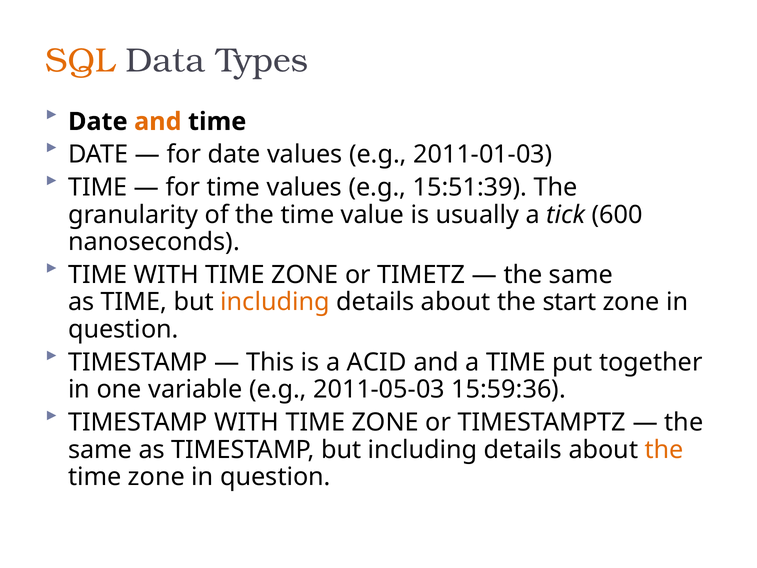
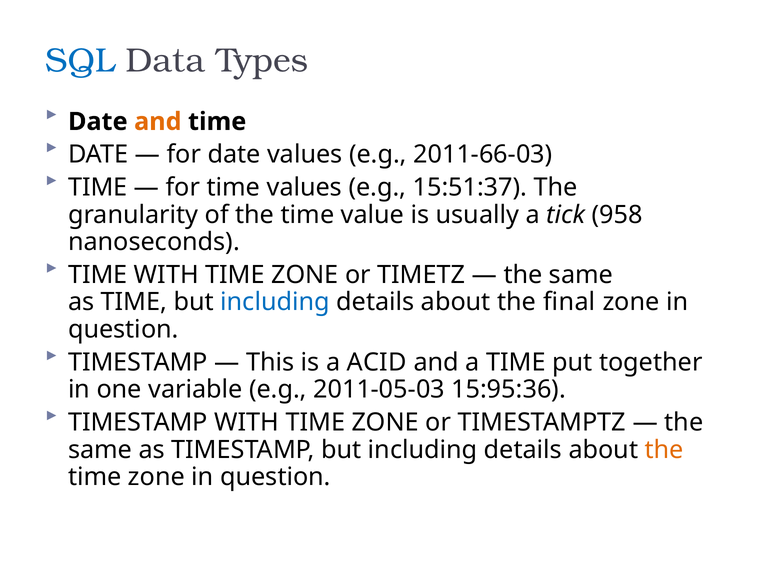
SQL colour: orange -> blue (80, 60)
2011-01-03: 2011-01-03 -> 2011-66-03 (483, 154)
15:51:39: 15:51:39 -> 15:51:37 (470, 187)
600: 600 -> 958 (617, 215)
including colour: orange -> blue (275, 302)
start: start -> final (569, 302)
15:59:36: 15:59:36 -> 15:95:36 (509, 389)
